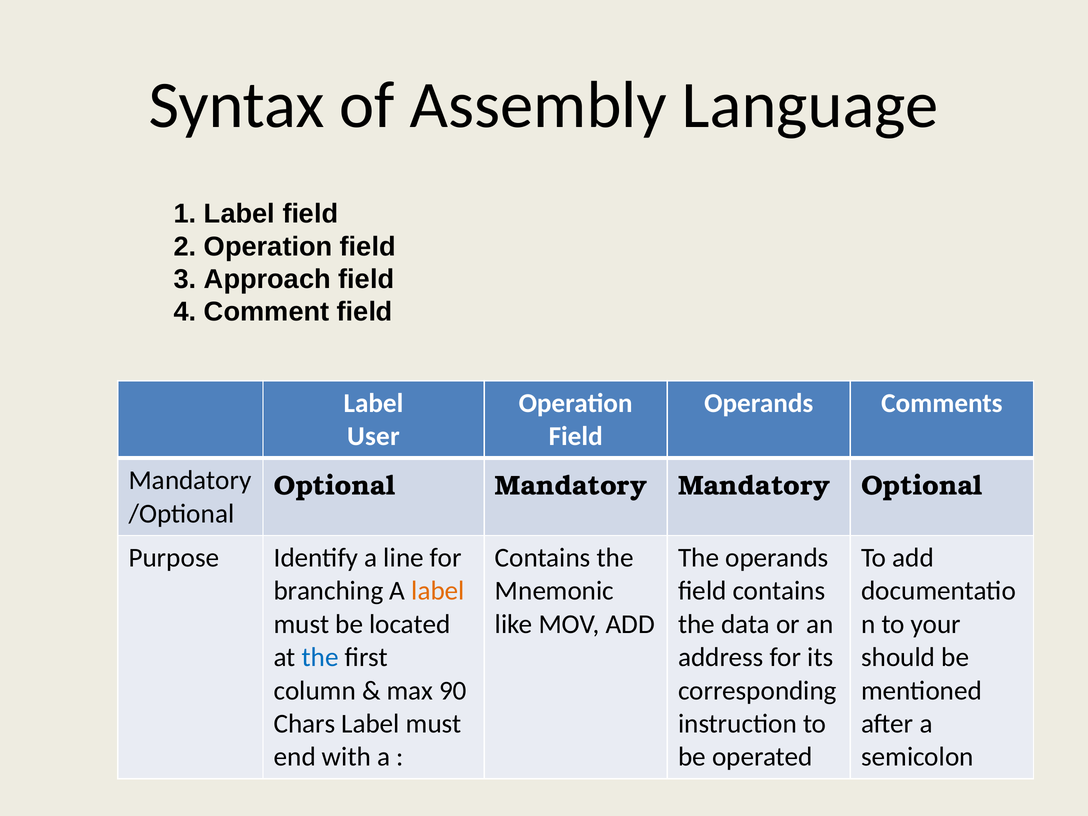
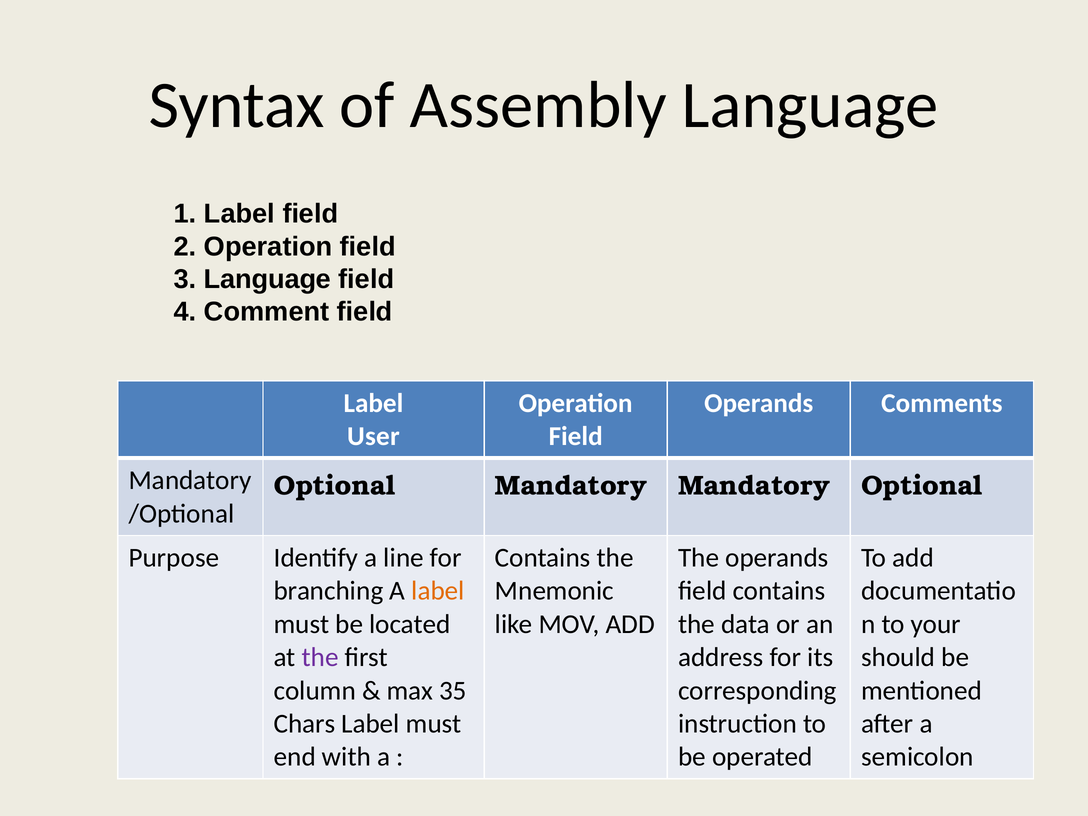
3 Approach: Approach -> Language (267, 279)
the colour: blue -> purple (320, 657)
90: 90 -> 35 (453, 691)
